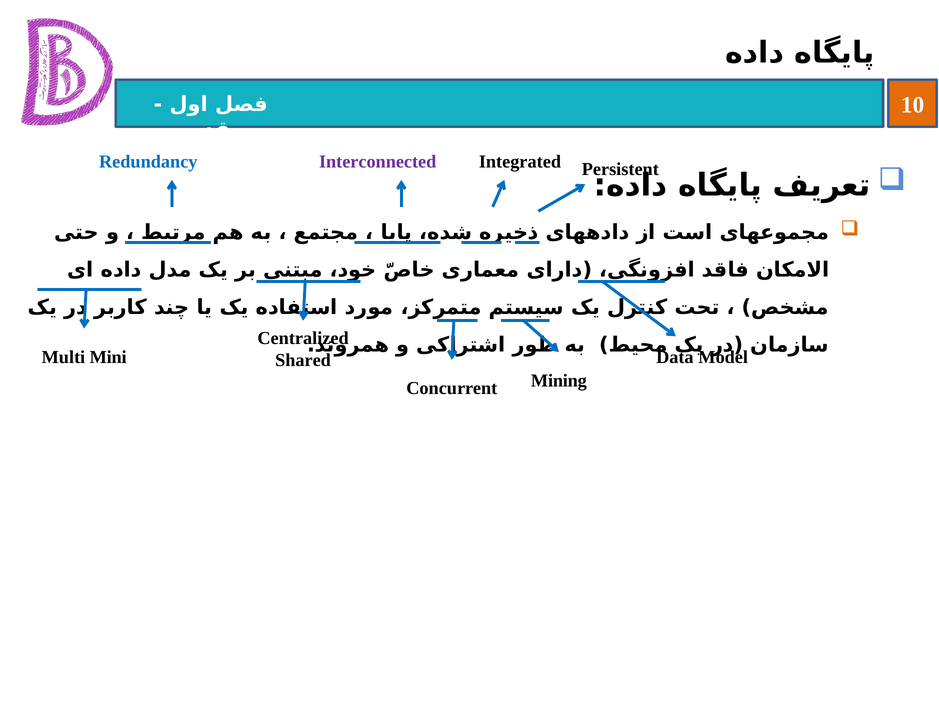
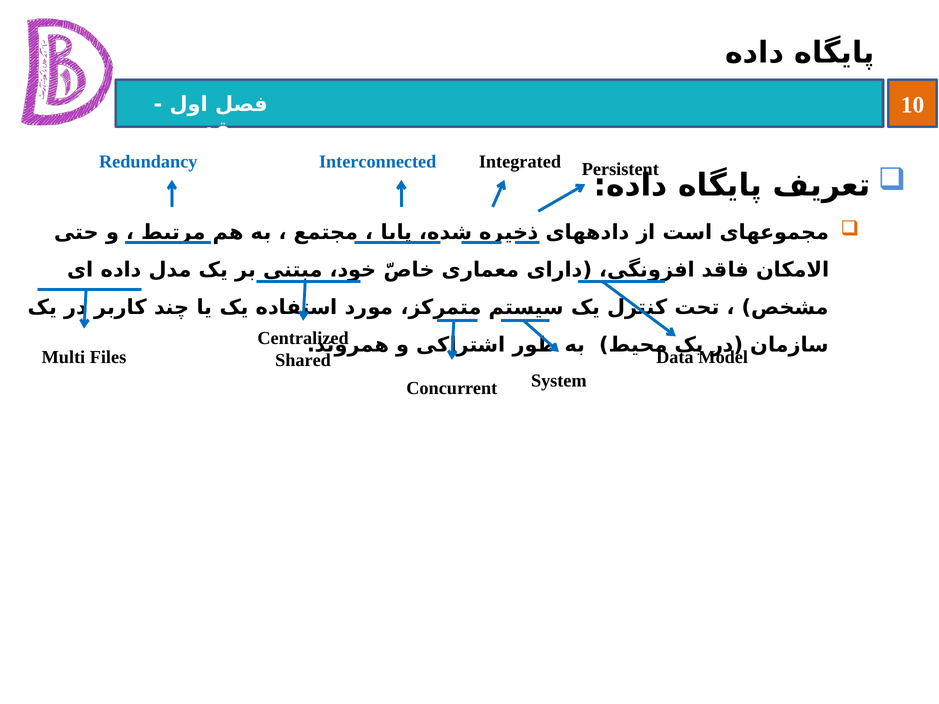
Interconnected colour: purple -> blue (378, 162)
Mini: Mini -> Files (108, 357)
Mining: Mining -> System (559, 381)
